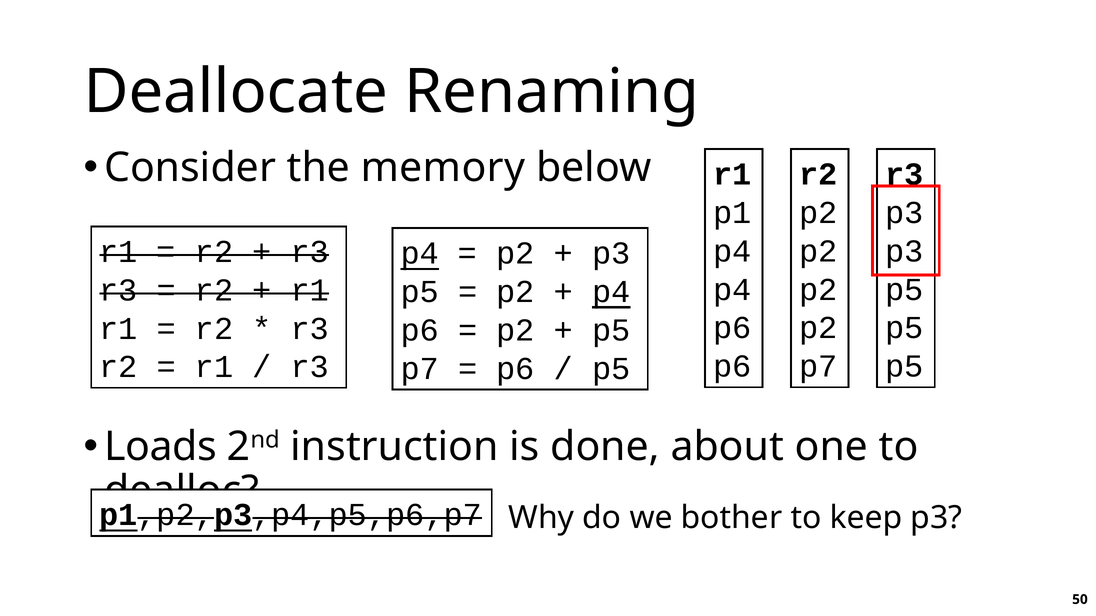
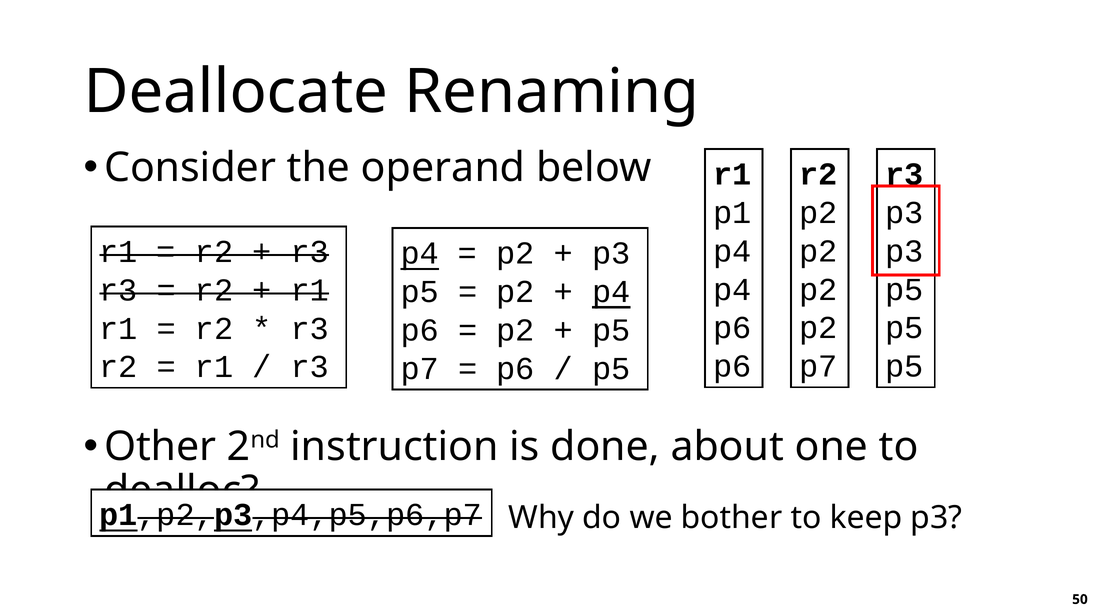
memory: memory -> operand (443, 168)
Loads: Loads -> Other (160, 447)
